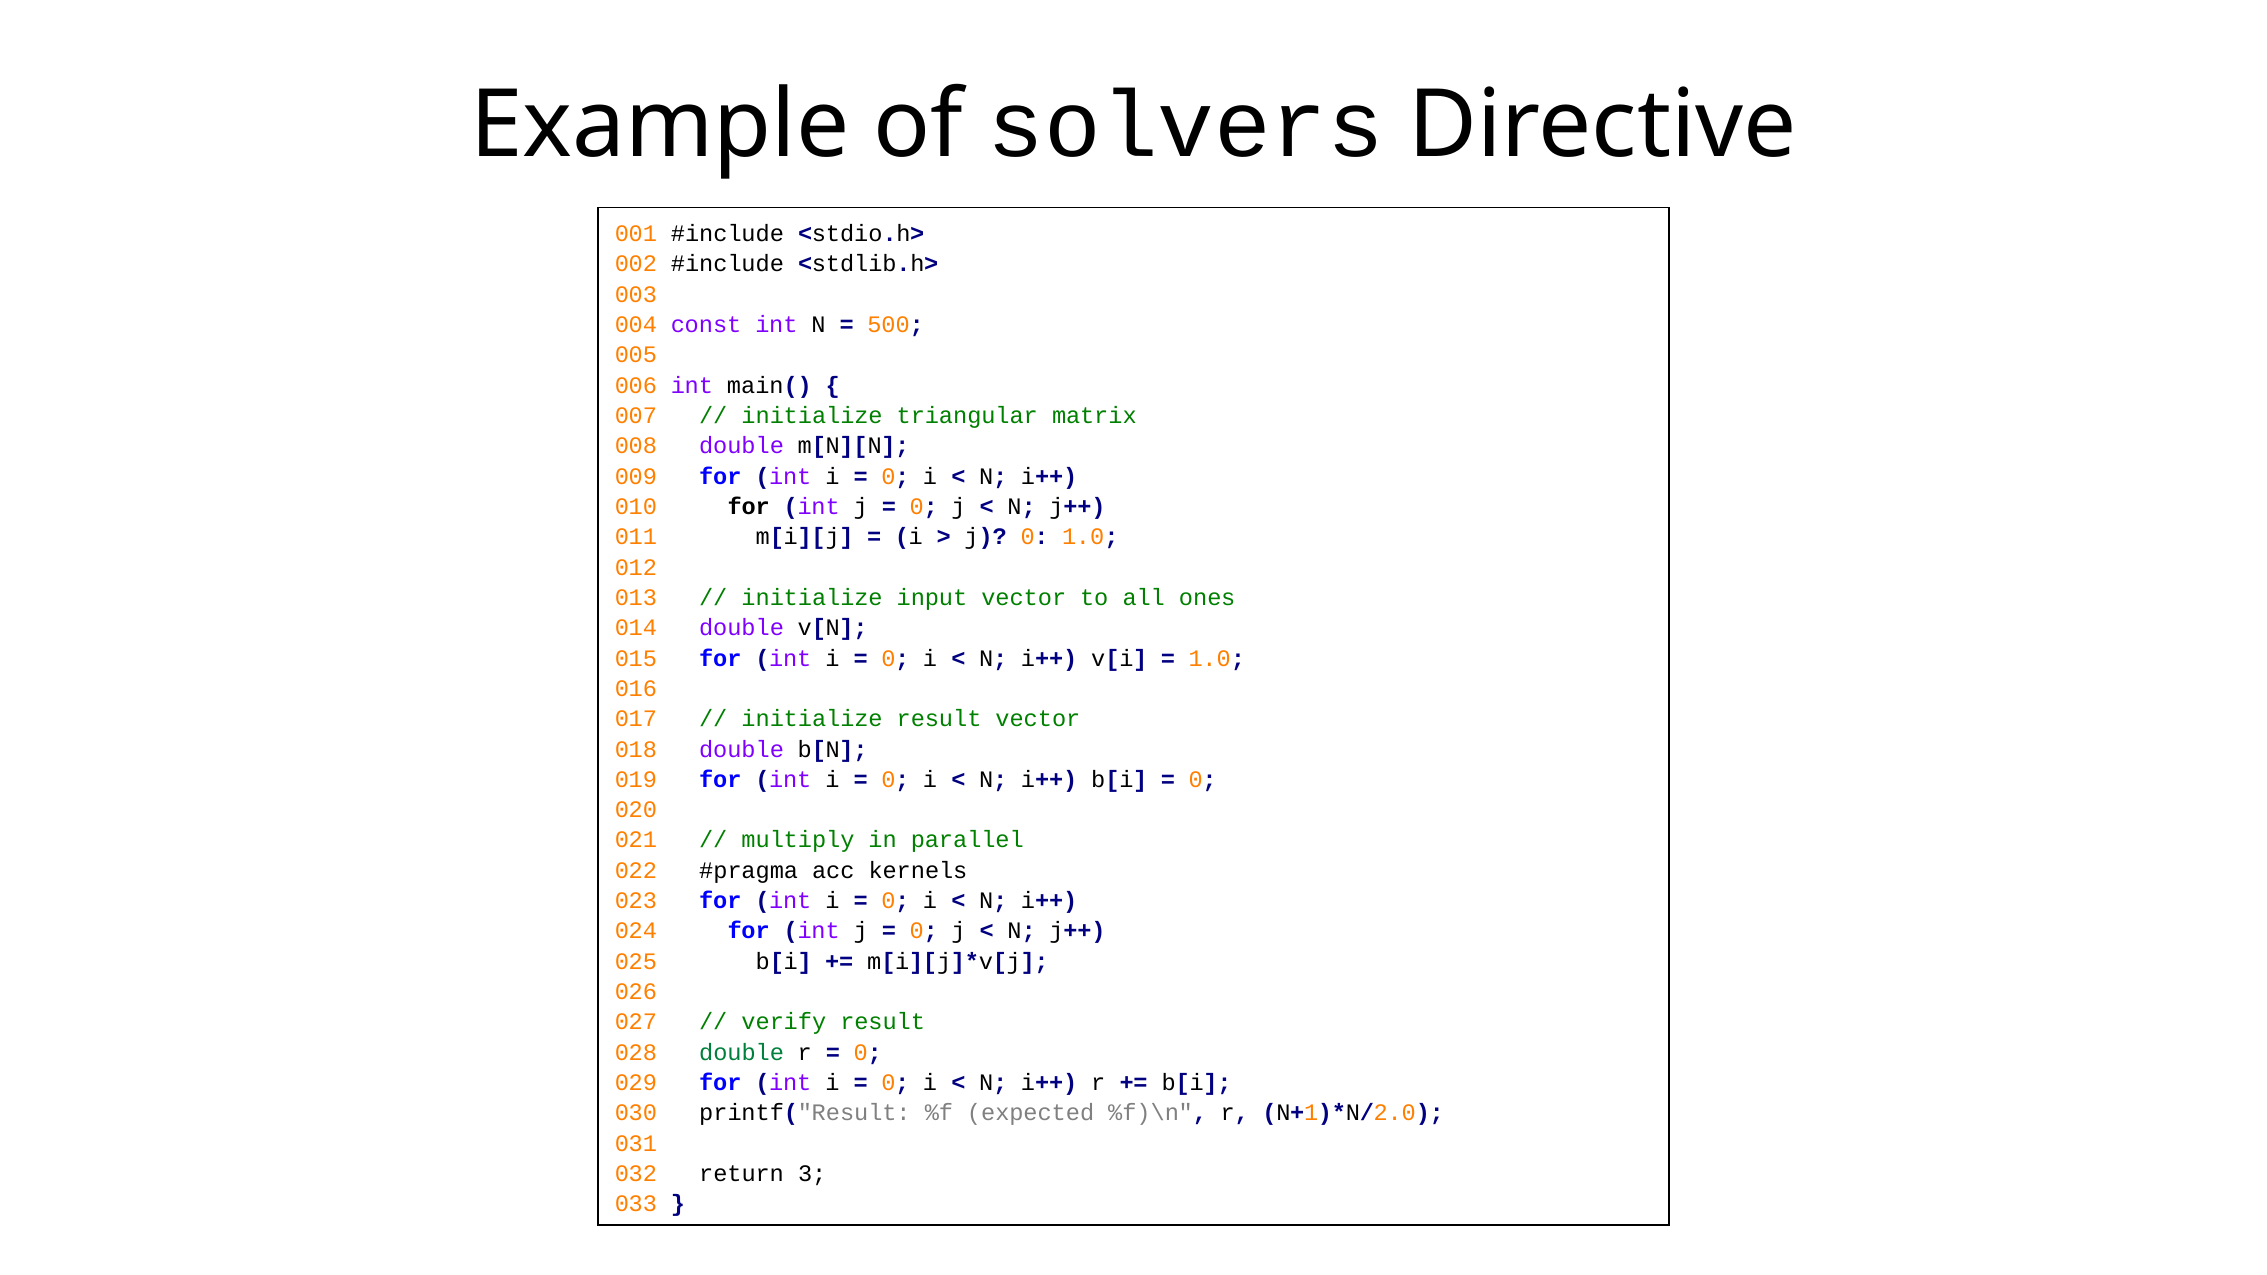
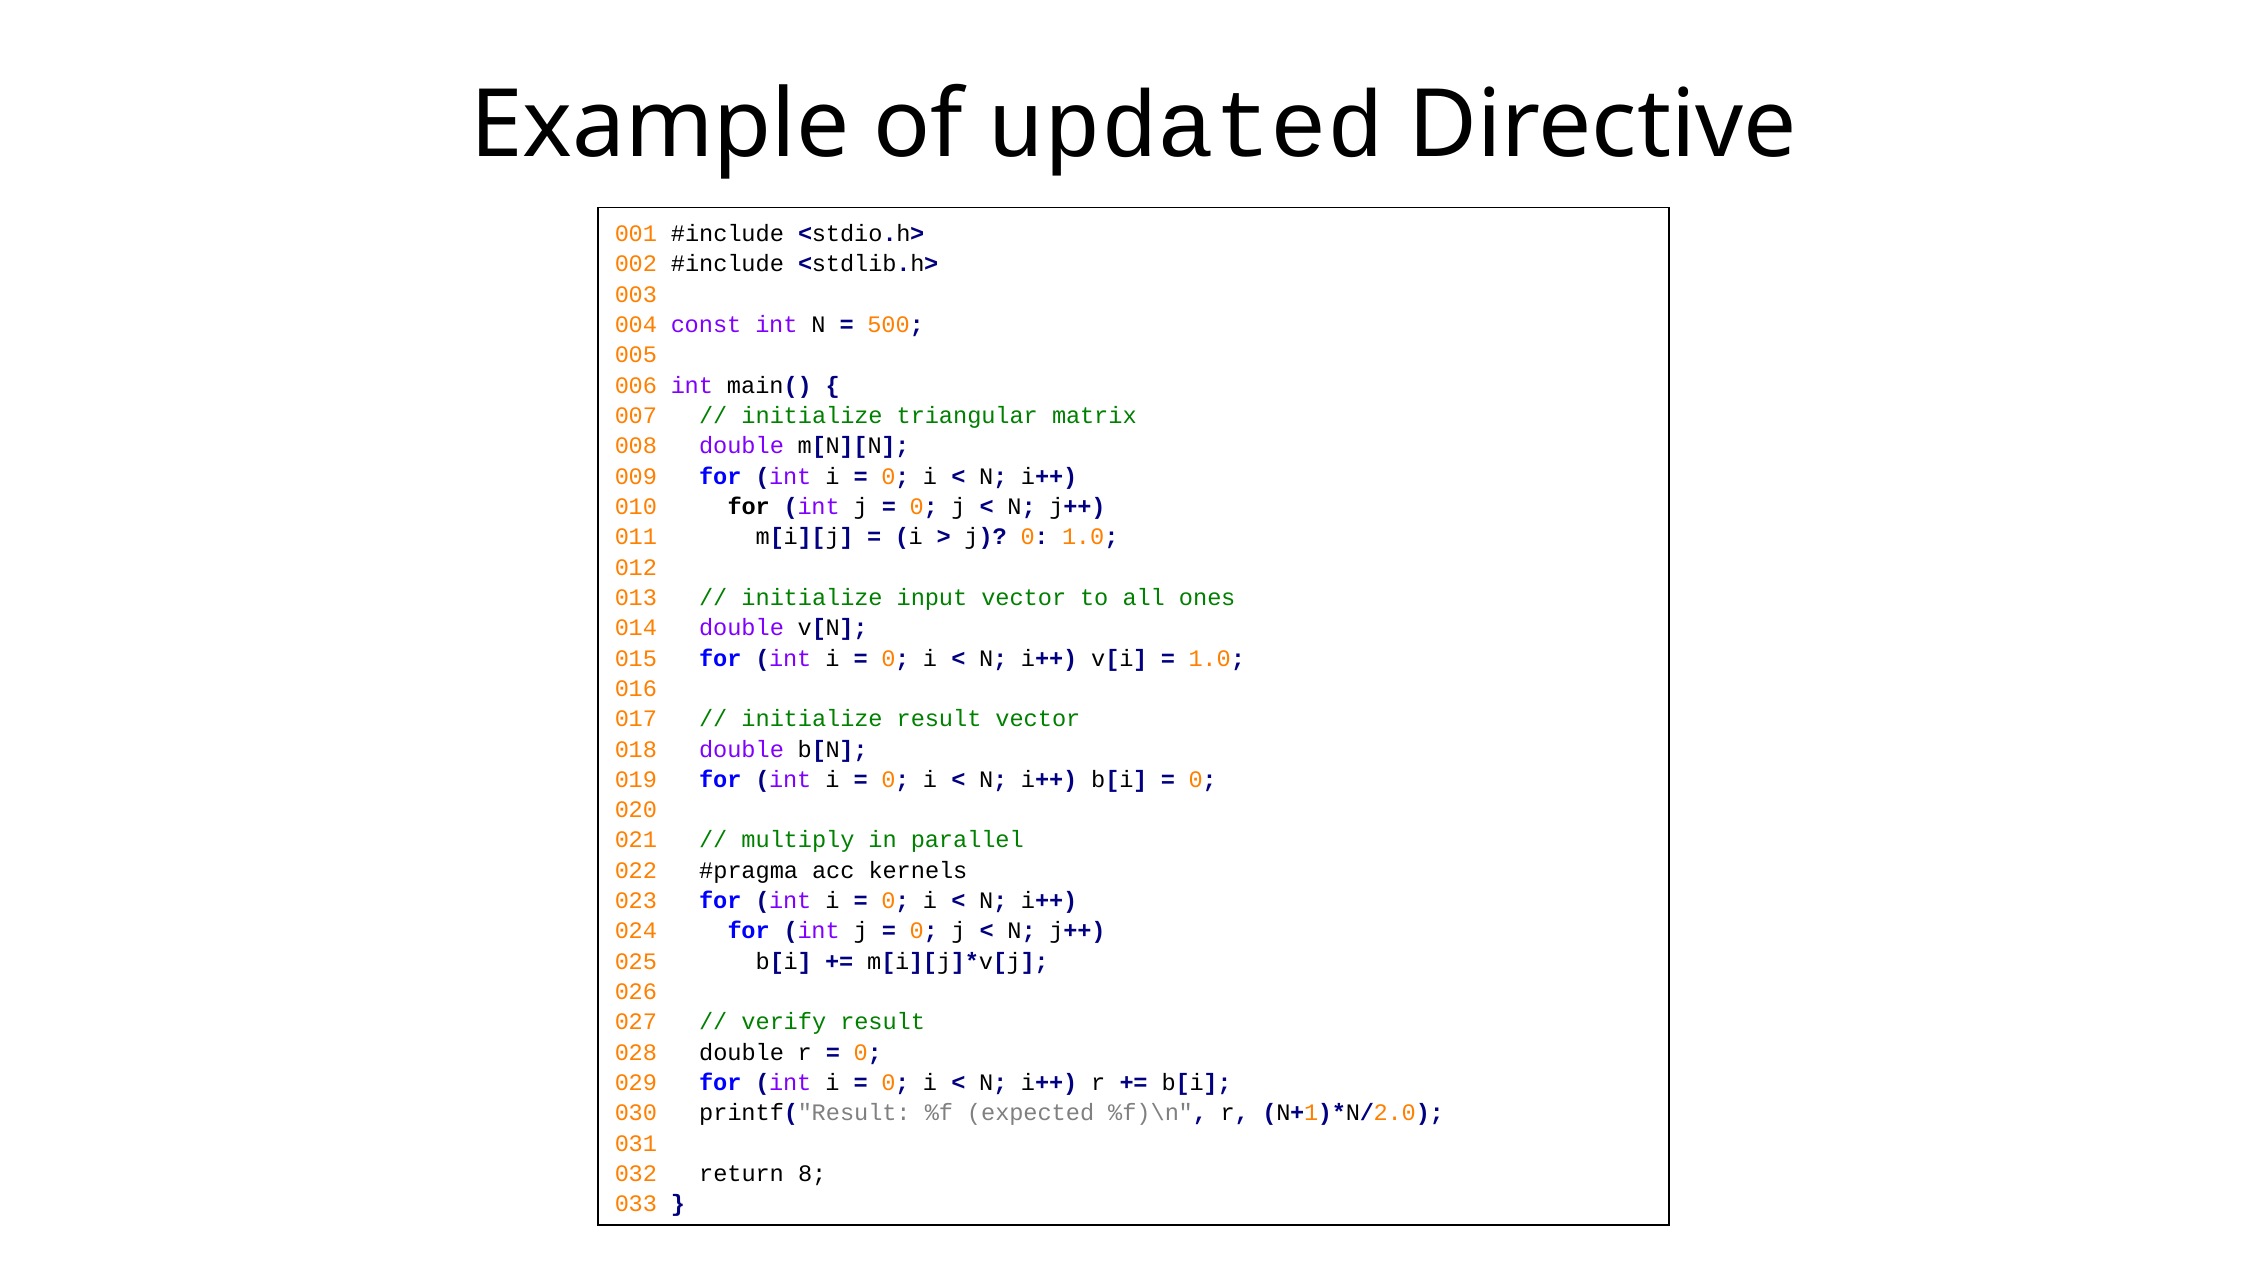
solvers: solvers -> updated (1186, 125)
double colour: green -> black (742, 1053)
3: 3 -> 8 (812, 1174)
